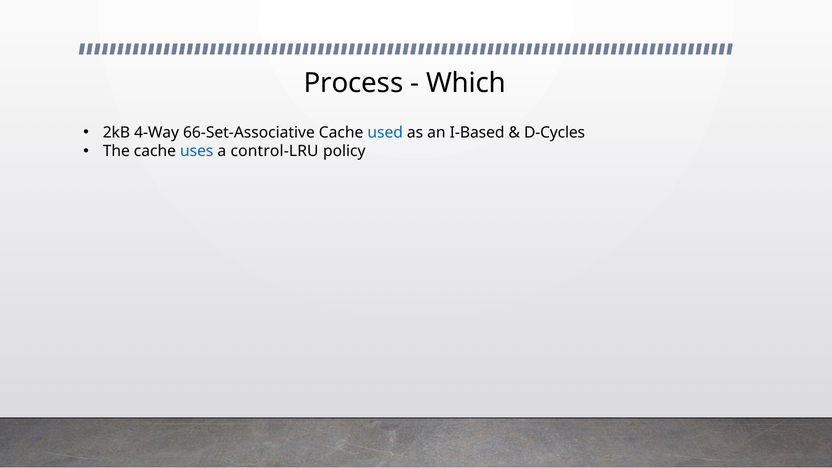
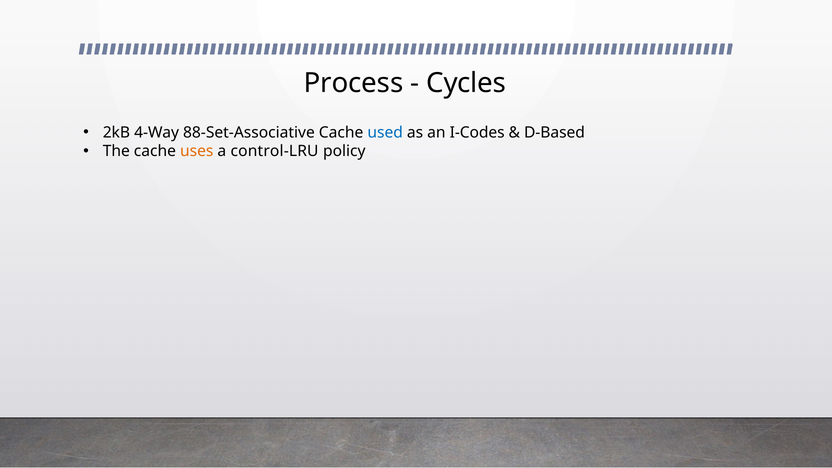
Which: Which -> Cycles (466, 83)
66-Set-Associative: 66-Set-Associative -> 88-Set-Associative (249, 132)
I-Based: I-Based -> I-Codes (477, 132)
D-Cycles: D-Cycles -> D-Based (554, 132)
uses colour: blue -> orange (197, 151)
